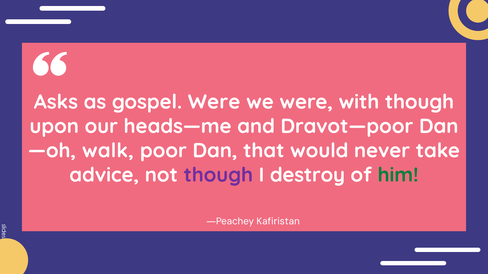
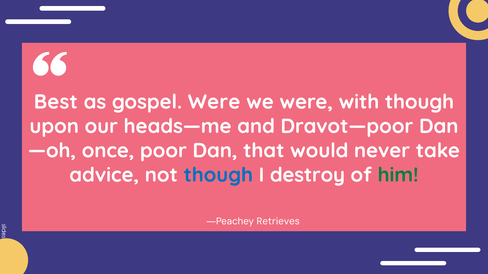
Asks: Asks -> Best (56, 102)
walk: walk -> once (108, 151)
though colour: purple -> blue (218, 175)
Kafiristan: Kafiristan -> Retrieves (278, 222)
